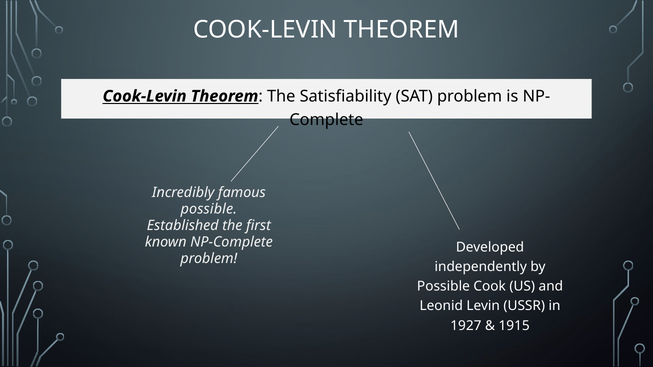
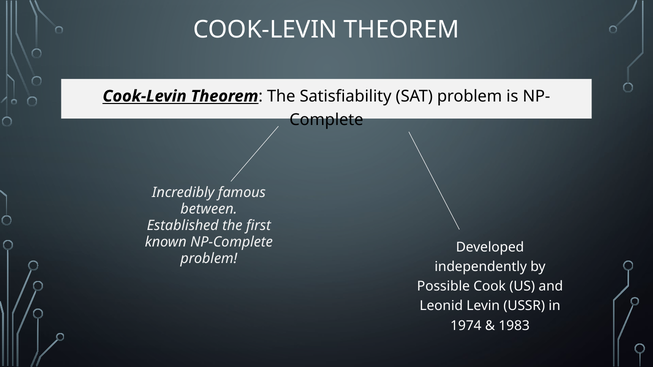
possible: possible -> between (209, 209)
1927: 1927 -> 1974 (466, 326)
1915: 1915 -> 1983 (514, 326)
